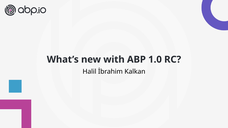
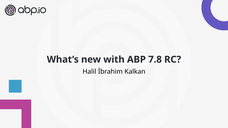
1.0: 1.0 -> 7.8 (155, 60)
